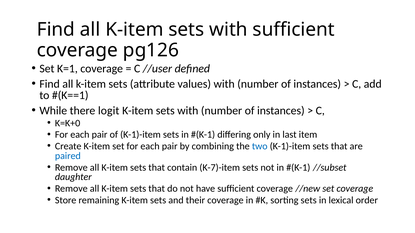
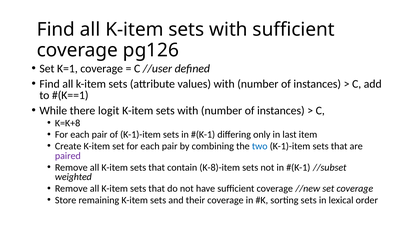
K=K+0: K=K+0 -> K=K+8 (68, 123)
paired colour: blue -> purple (68, 156)
K-7)-item: K-7)-item -> K-8)-item (220, 168)
daughter: daughter -> weighted (73, 177)
